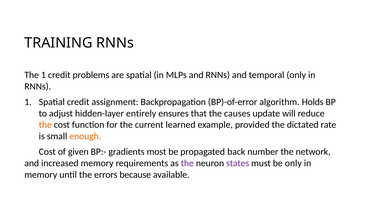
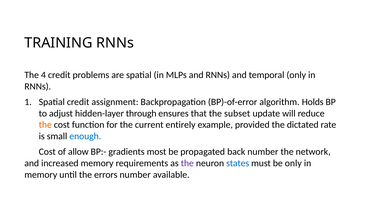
The 1: 1 -> 4 (43, 75)
entirely: entirely -> through (141, 114)
causes: causes -> subset (237, 114)
learned: learned -> entirely (181, 125)
enough colour: orange -> blue (85, 137)
given: given -> allow (78, 152)
states colour: purple -> blue (238, 164)
errors because: because -> number (135, 175)
